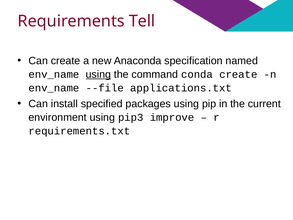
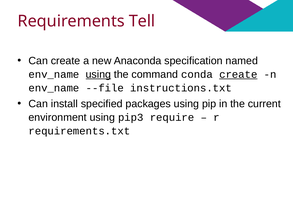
create underline: none -> present (238, 74)
applications.txt: applications.txt -> instructions.txt (181, 88)
improve: improve -> require (172, 117)
